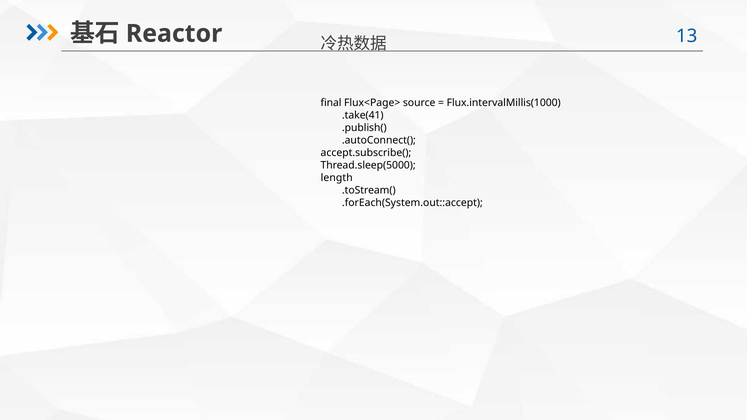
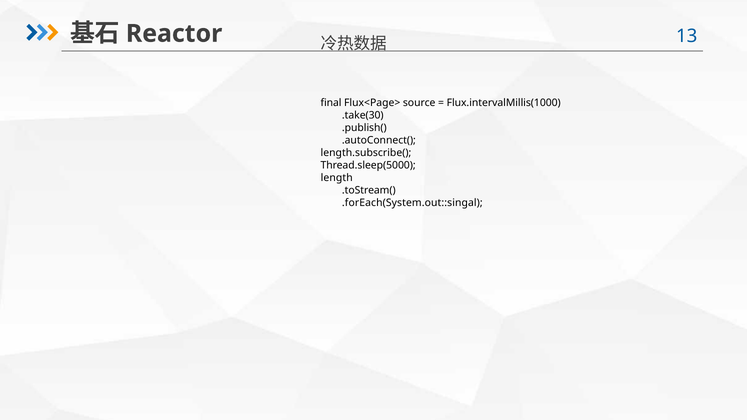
.take(41: .take(41 -> .take(30 (363, 116)
accept.subscribe(: accept.subscribe( -> length.subscribe( (366, 153)
.forEach(System.out::accept: .forEach(System.out::accept -> .forEach(System.out::singal (412, 203)
